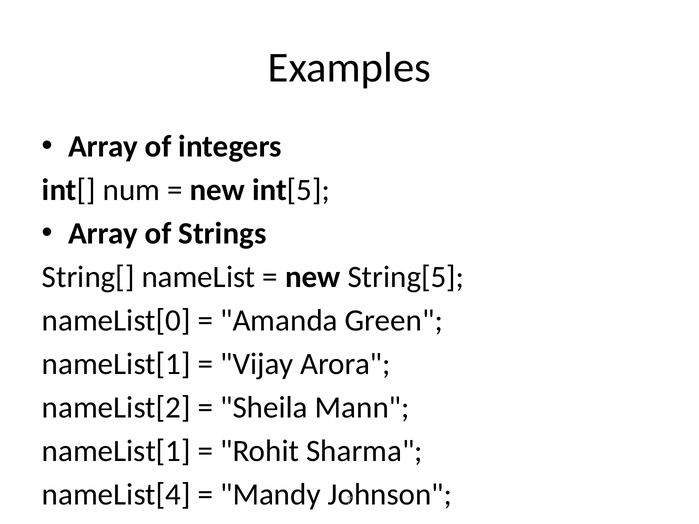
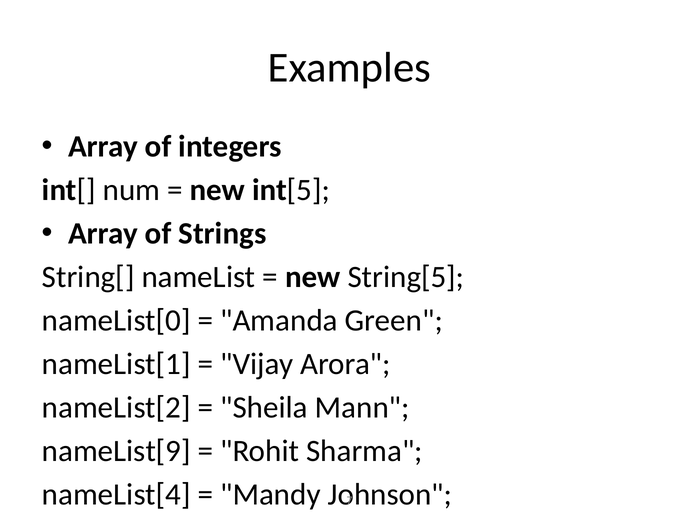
nameList[1: nameList[1 -> nameList[9 (116, 451)
